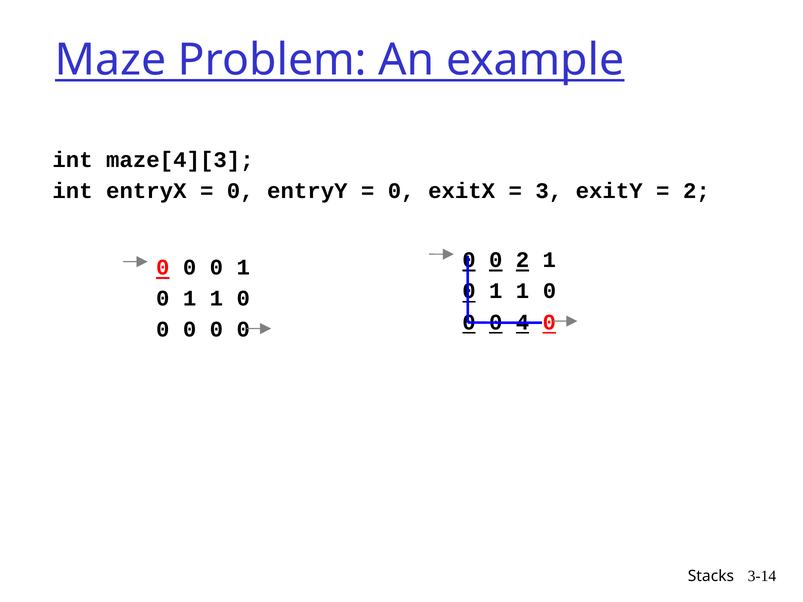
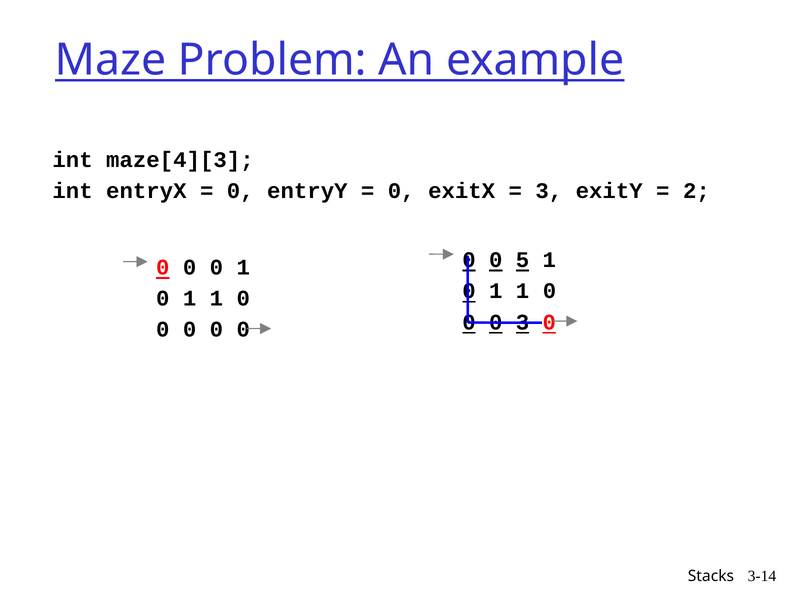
0 2: 2 -> 5 (523, 260)
0 4: 4 -> 3 (523, 322)
